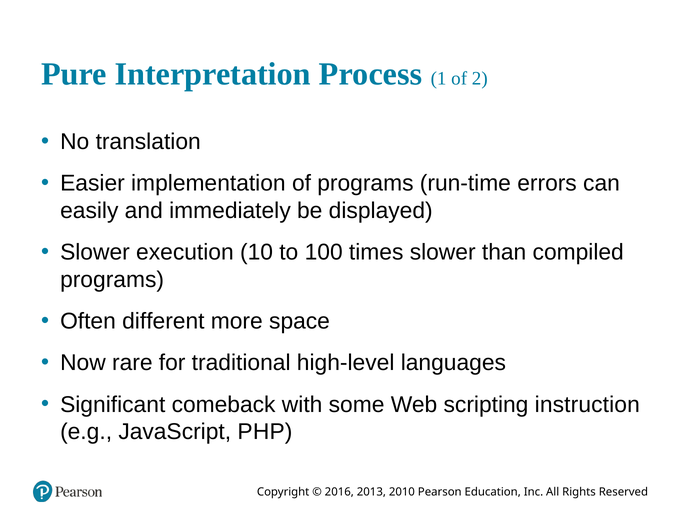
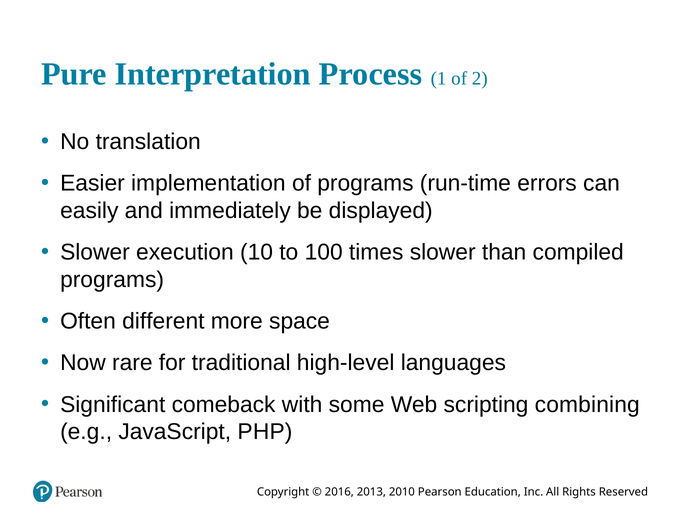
instruction: instruction -> combining (587, 405)
